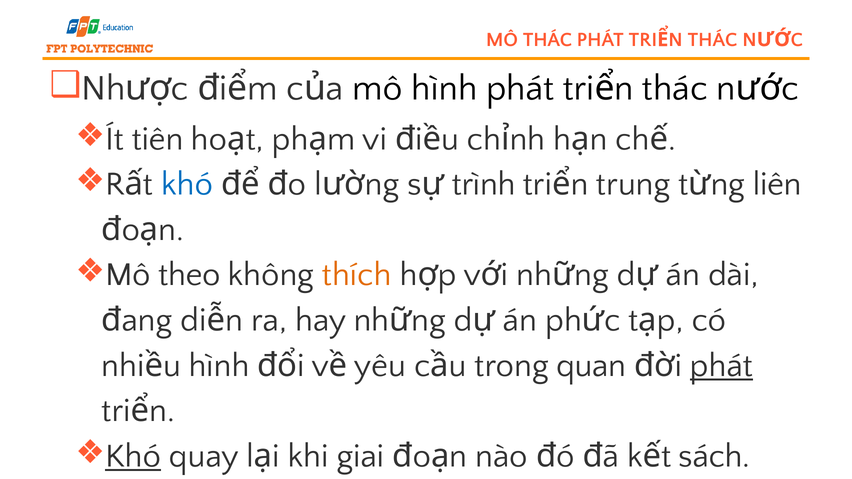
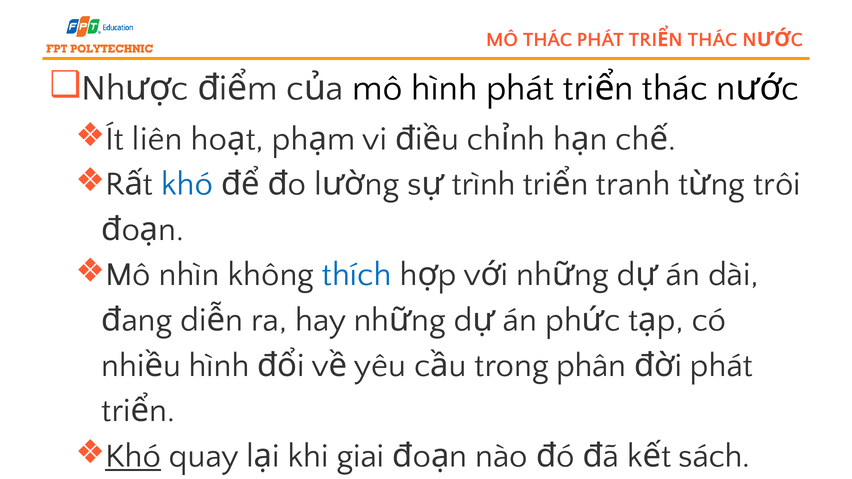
tiên: tiên -> liên (157, 139)
trung: trung -> tranh (633, 184)
liên: liên -> trôi (777, 184)
theo: theo -> nhìn (189, 275)
thích colour: orange -> blue (357, 275)
quan: quan -> phân (591, 365)
phát underline: present -> none (722, 365)
